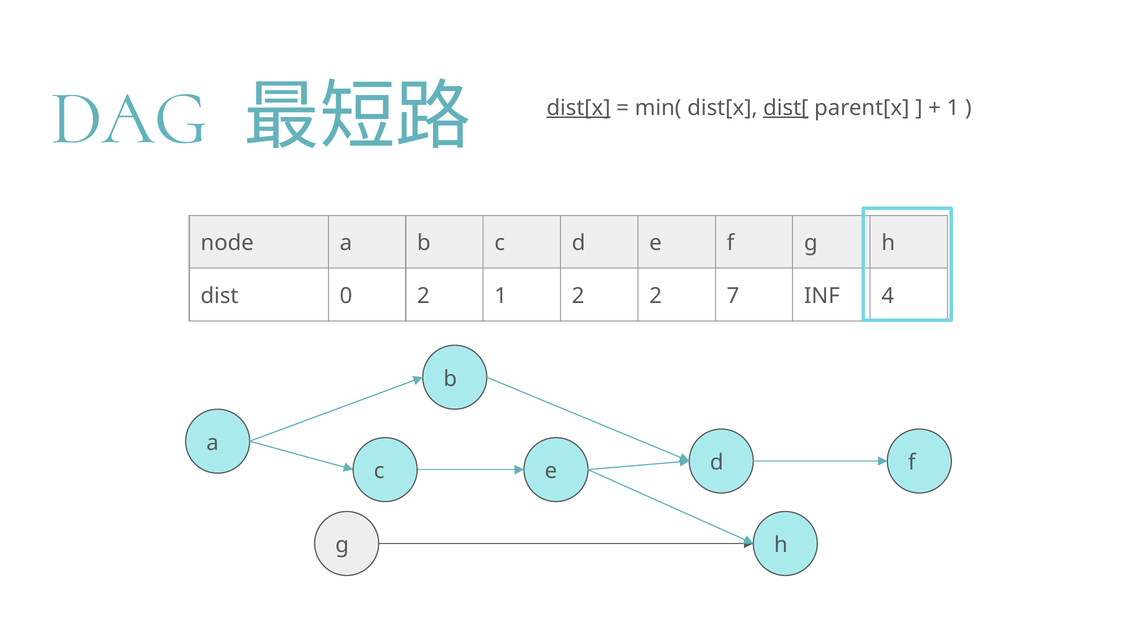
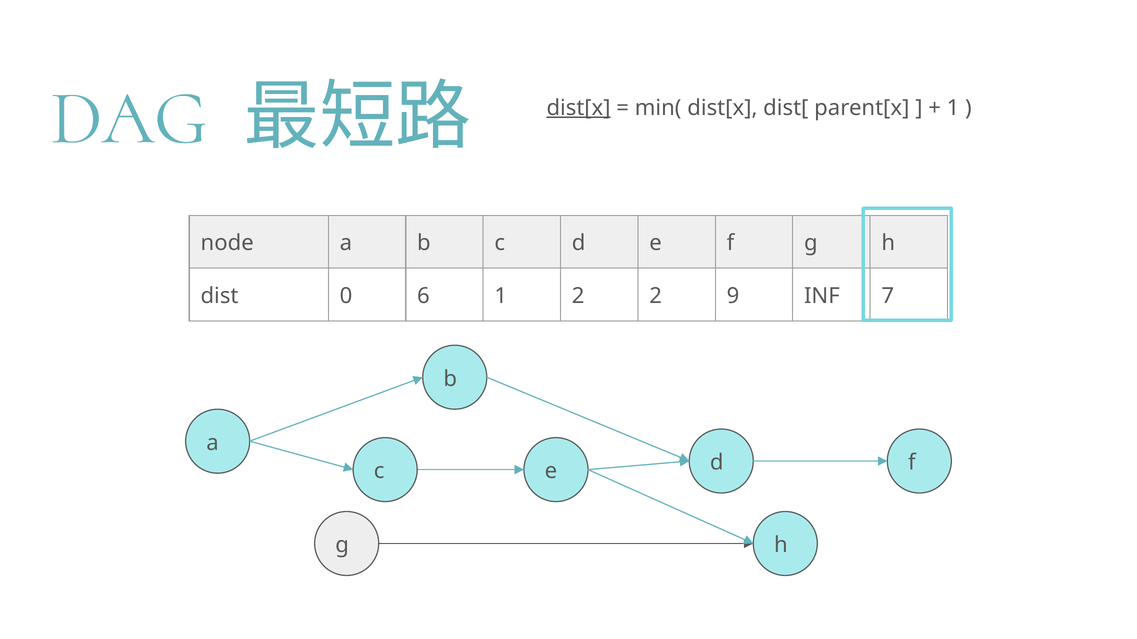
dist[ underline: present -> none (786, 108)
0 2: 2 -> 6 (423, 296)
7: 7 -> 9 (733, 296)
4: 4 -> 7 (888, 296)
